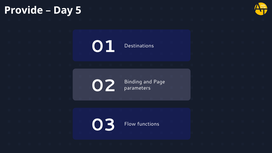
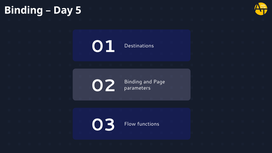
Provide: Provide -> Binding (24, 10)
